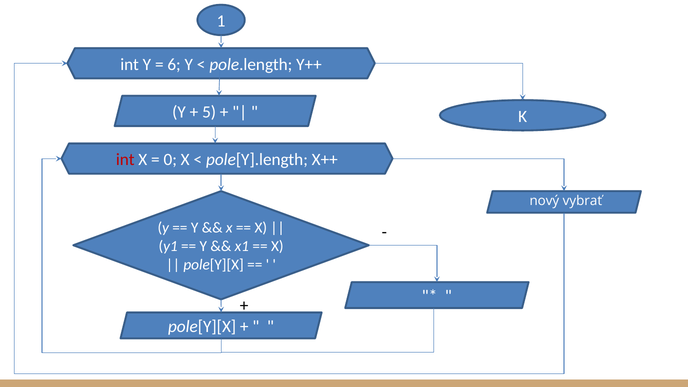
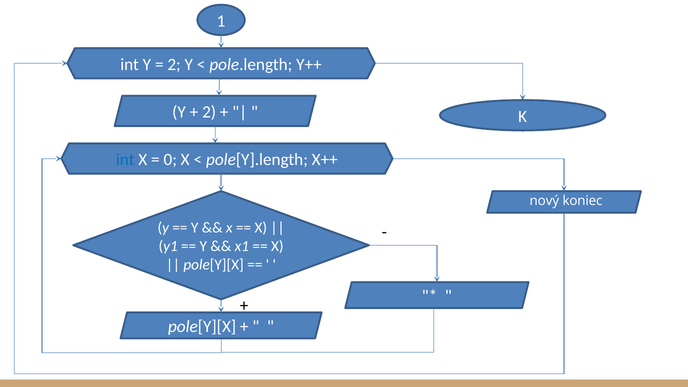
6: 6 -> 2 (174, 64)
5: 5 -> 2 (209, 112)
int colour: red -> blue (125, 160)
vybrať: vybrať -> koniec (582, 201)
